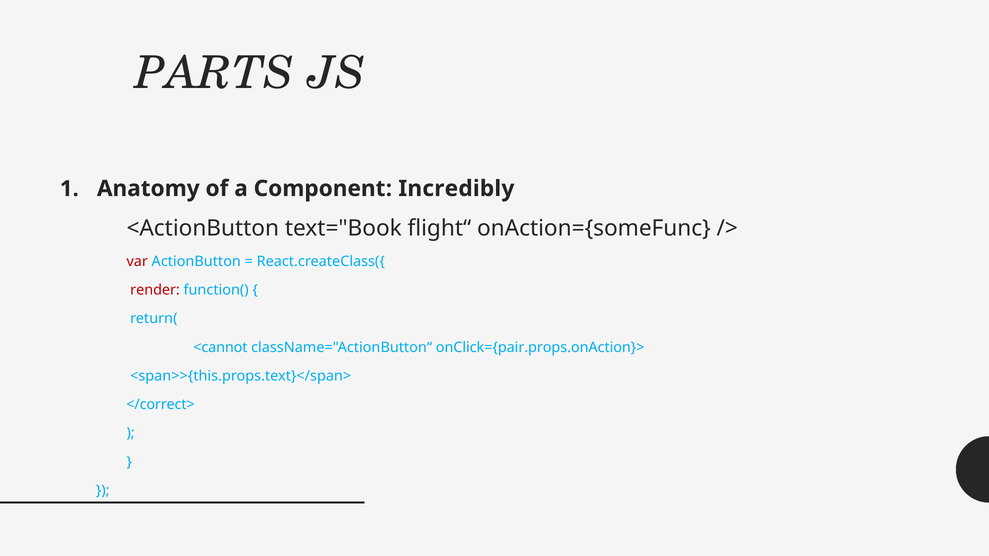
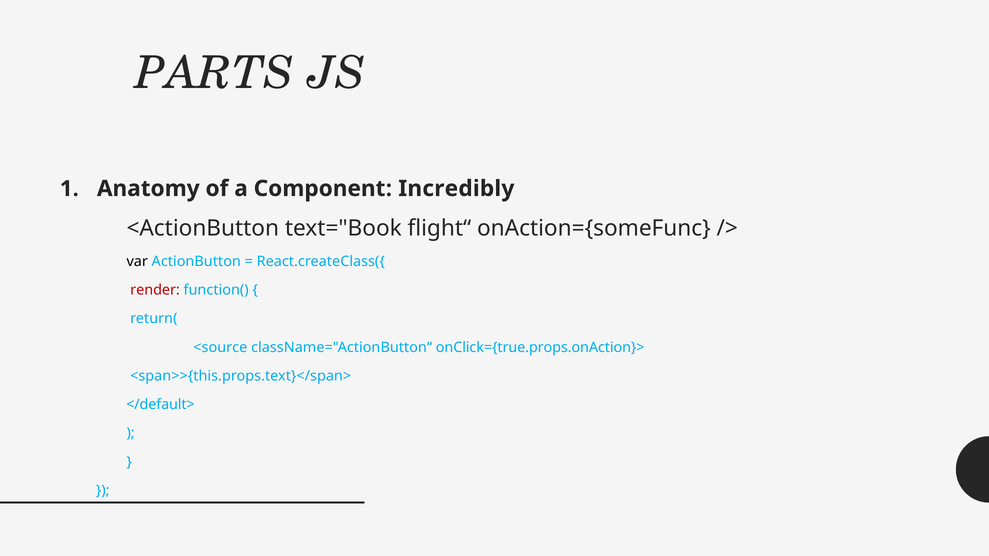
var colour: red -> black (137, 261)
<cannot: <cannot -> <source (220, 347)
onClick={pair.props.onAction}>: onClick={pair.props.onAction}> -> onClick={true.props.onAction}> (540, 347)
</correct>: </correct> -> </default> (161, 405)
